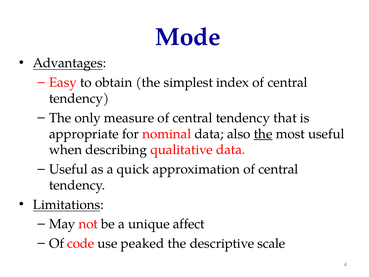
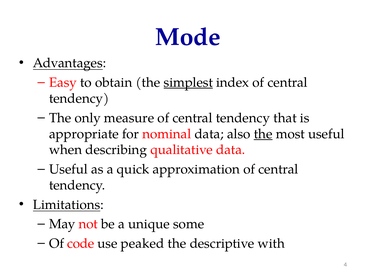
simplest underline: none -> present (188, 82)
affect: affect -> some (189, 224)
scale: scale -> with (271, 243)
